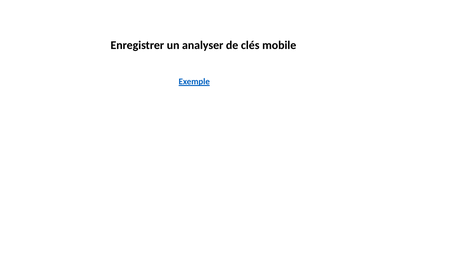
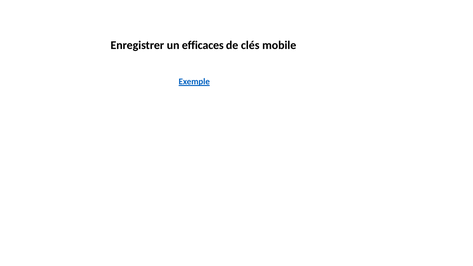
analyser: analyser -> efficaces (203, 45)
